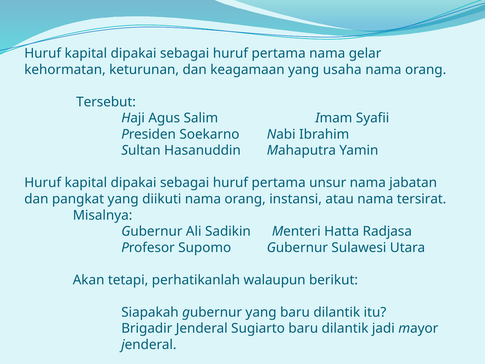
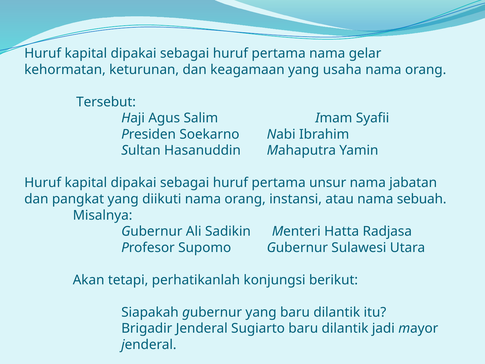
tersirat: tersirat -> sebuah (422, 199)
walaupun: walaupun -> konjungsi (275, 280)
